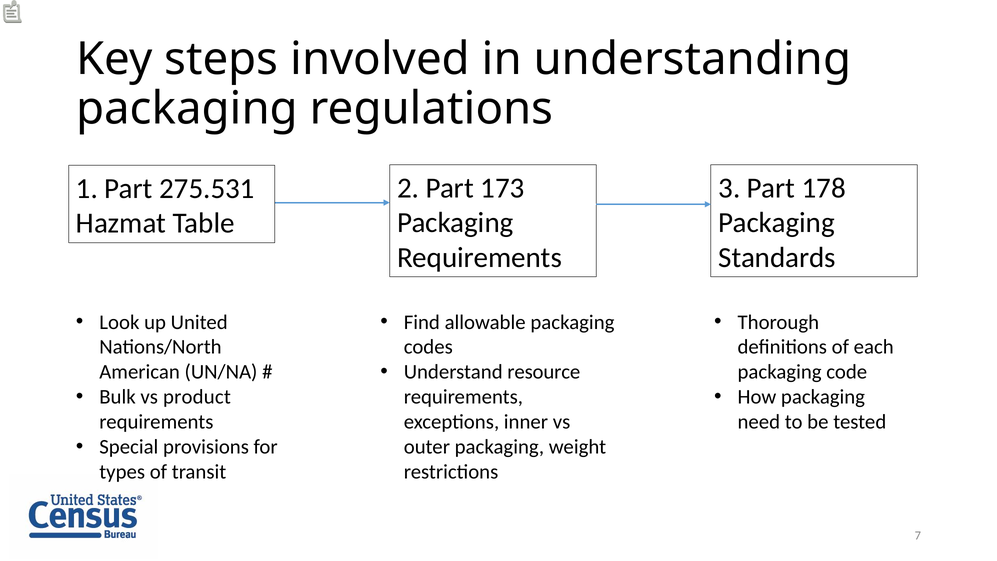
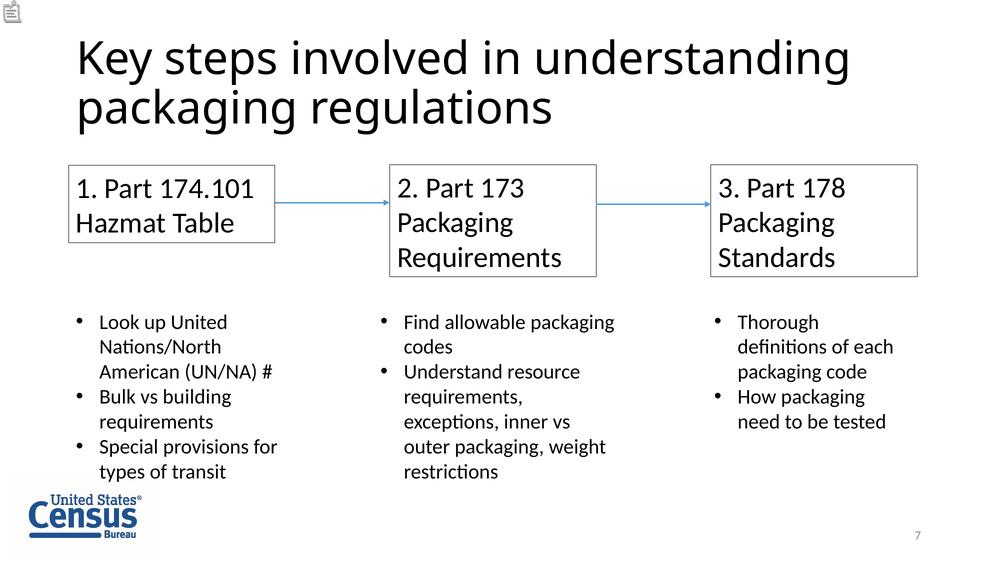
275.531: 275.531 -> 174.101 (207, 188)
product: product -> building (197, 397)
